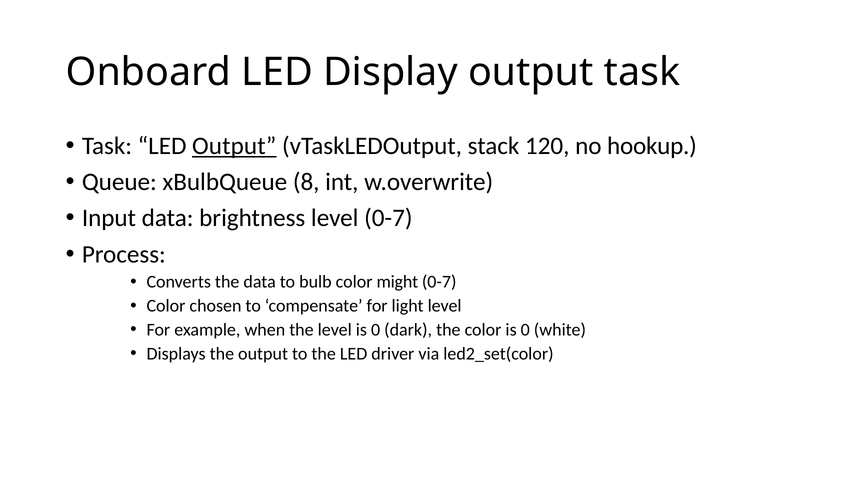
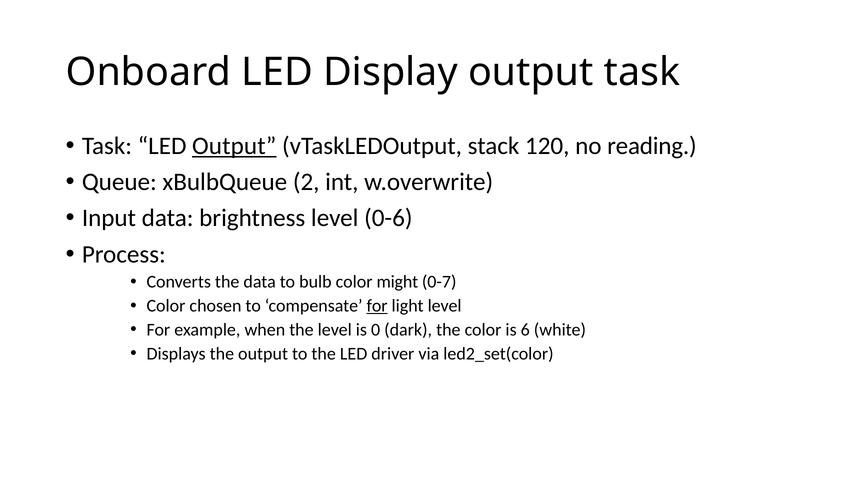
hookup: hookup -> reading (652, 146)
8: 8 -> 2 (306, 182)
level 0-7: 0-7 -> 0-6 (388, 218)
for underline: none -> present (377, 306)
color is 0: 0 -> 6 (525, 330)
